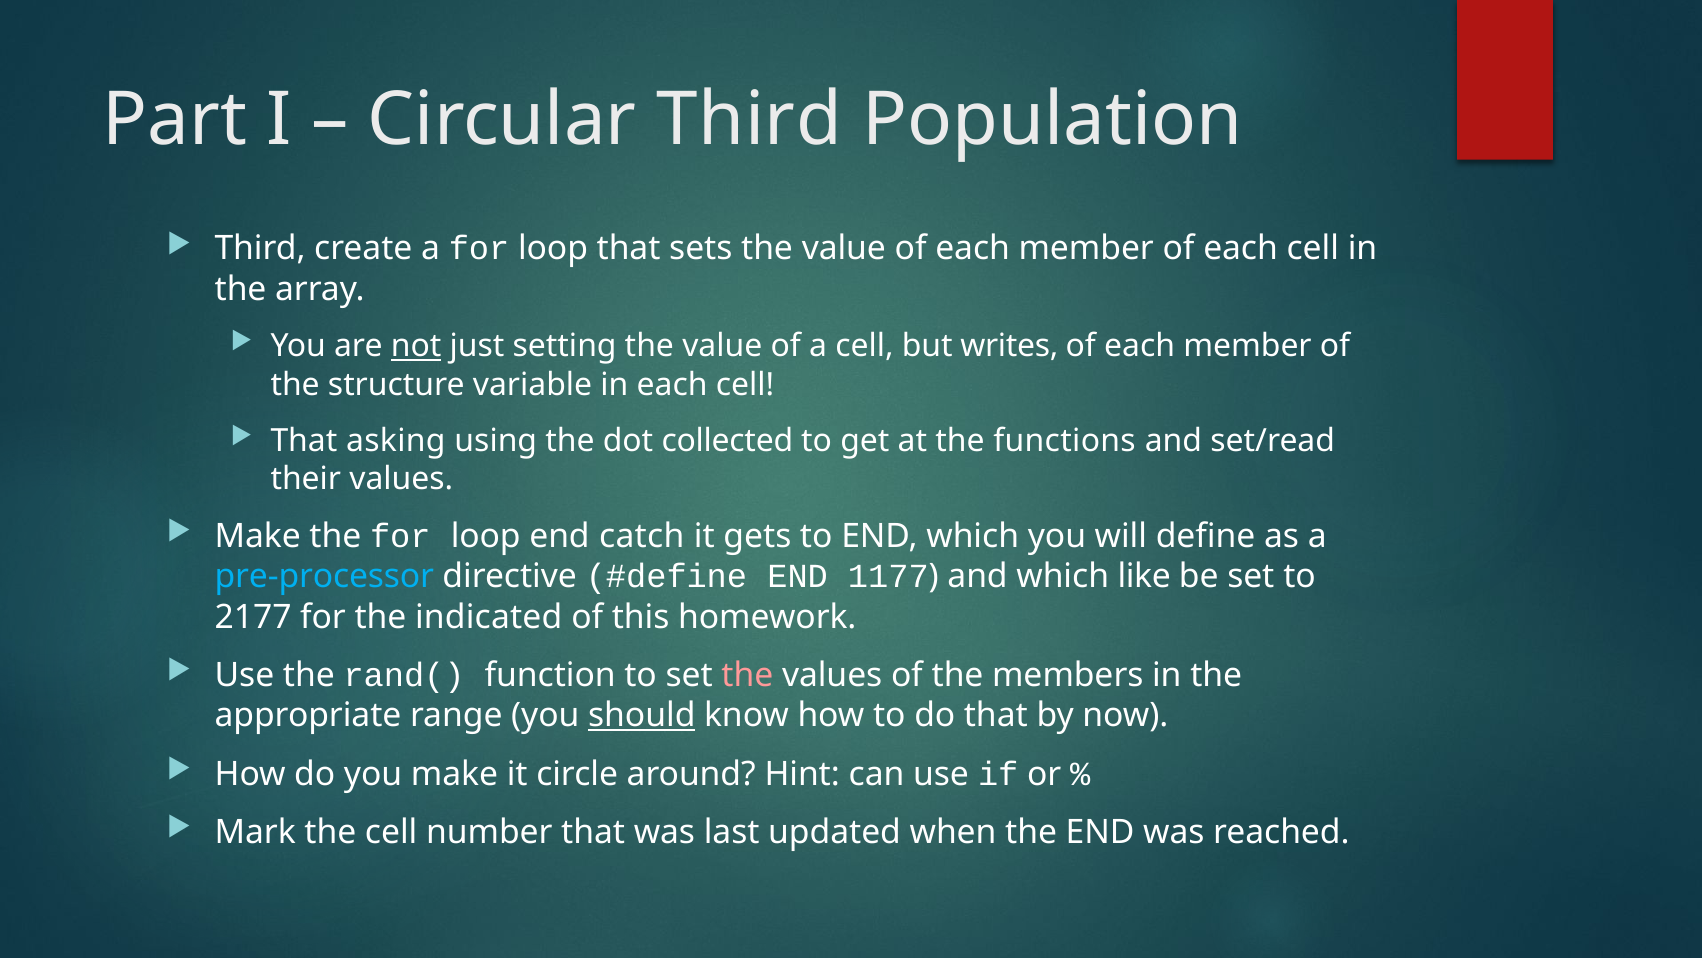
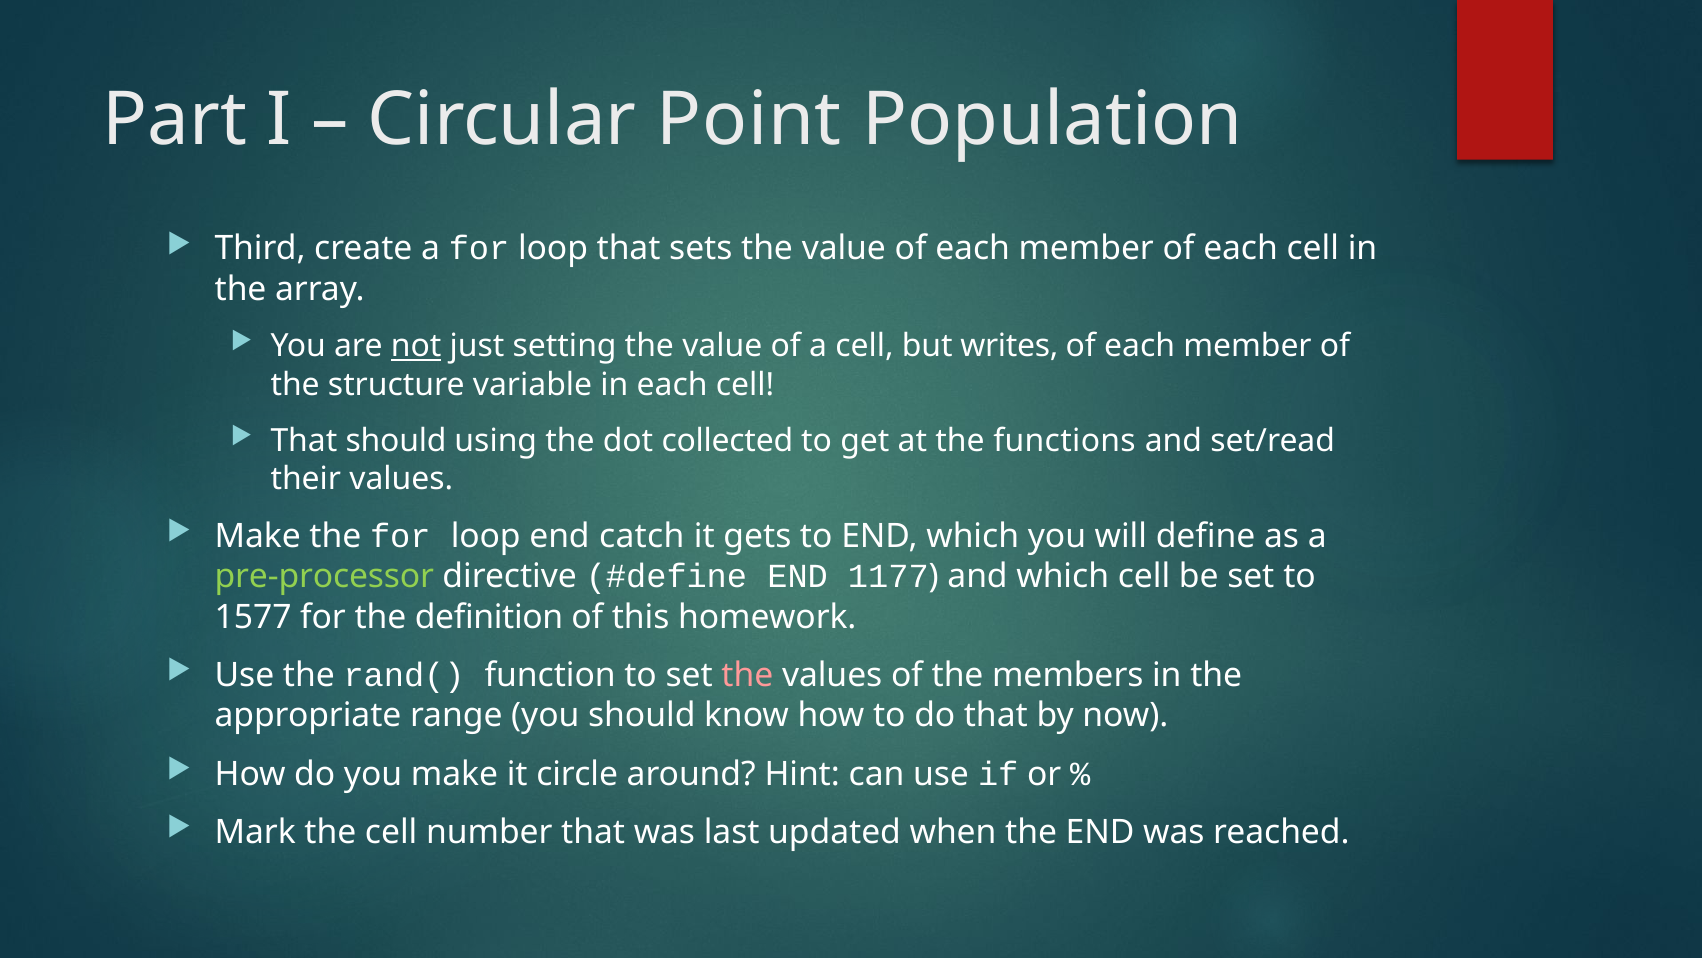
Circular Third: Third -> Point (749, 120)
That asking: asking -> should (396, 440)
pre-processor colour: light blue -> light green (324, 576)
which like: like -> cell (1144, 576)
2177: 2177 -> 1577 (253, 617)
indicated: indicated -> definition (489, 617)
should underline: present -> none (642, 715)
